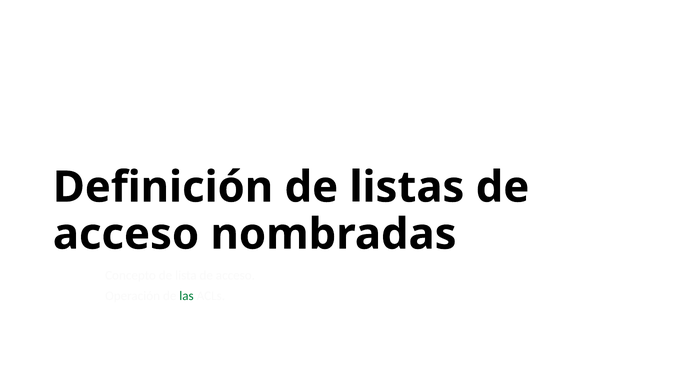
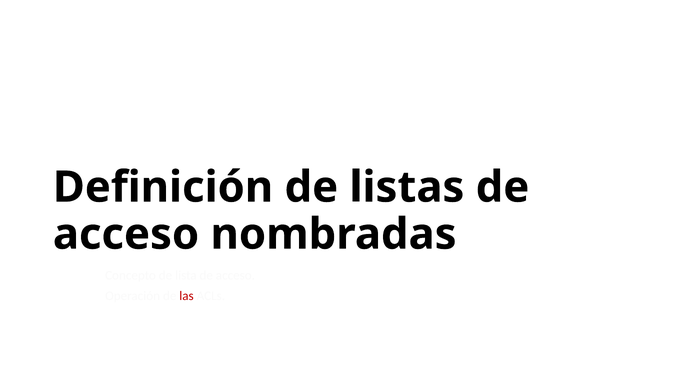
las colour: green -> red (187, 297)
